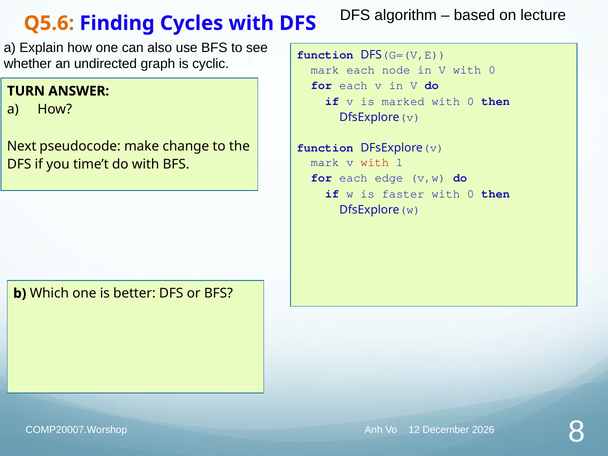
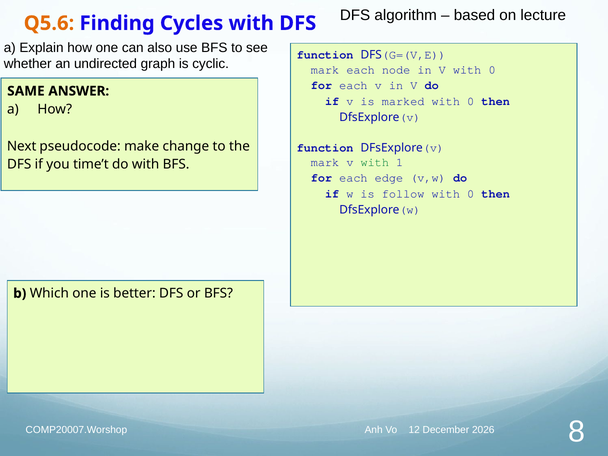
TURN: TURN -> SAME (26, 91)
with colour: red -> green (375, 162)
faster: faster -> follow (403, 194)
